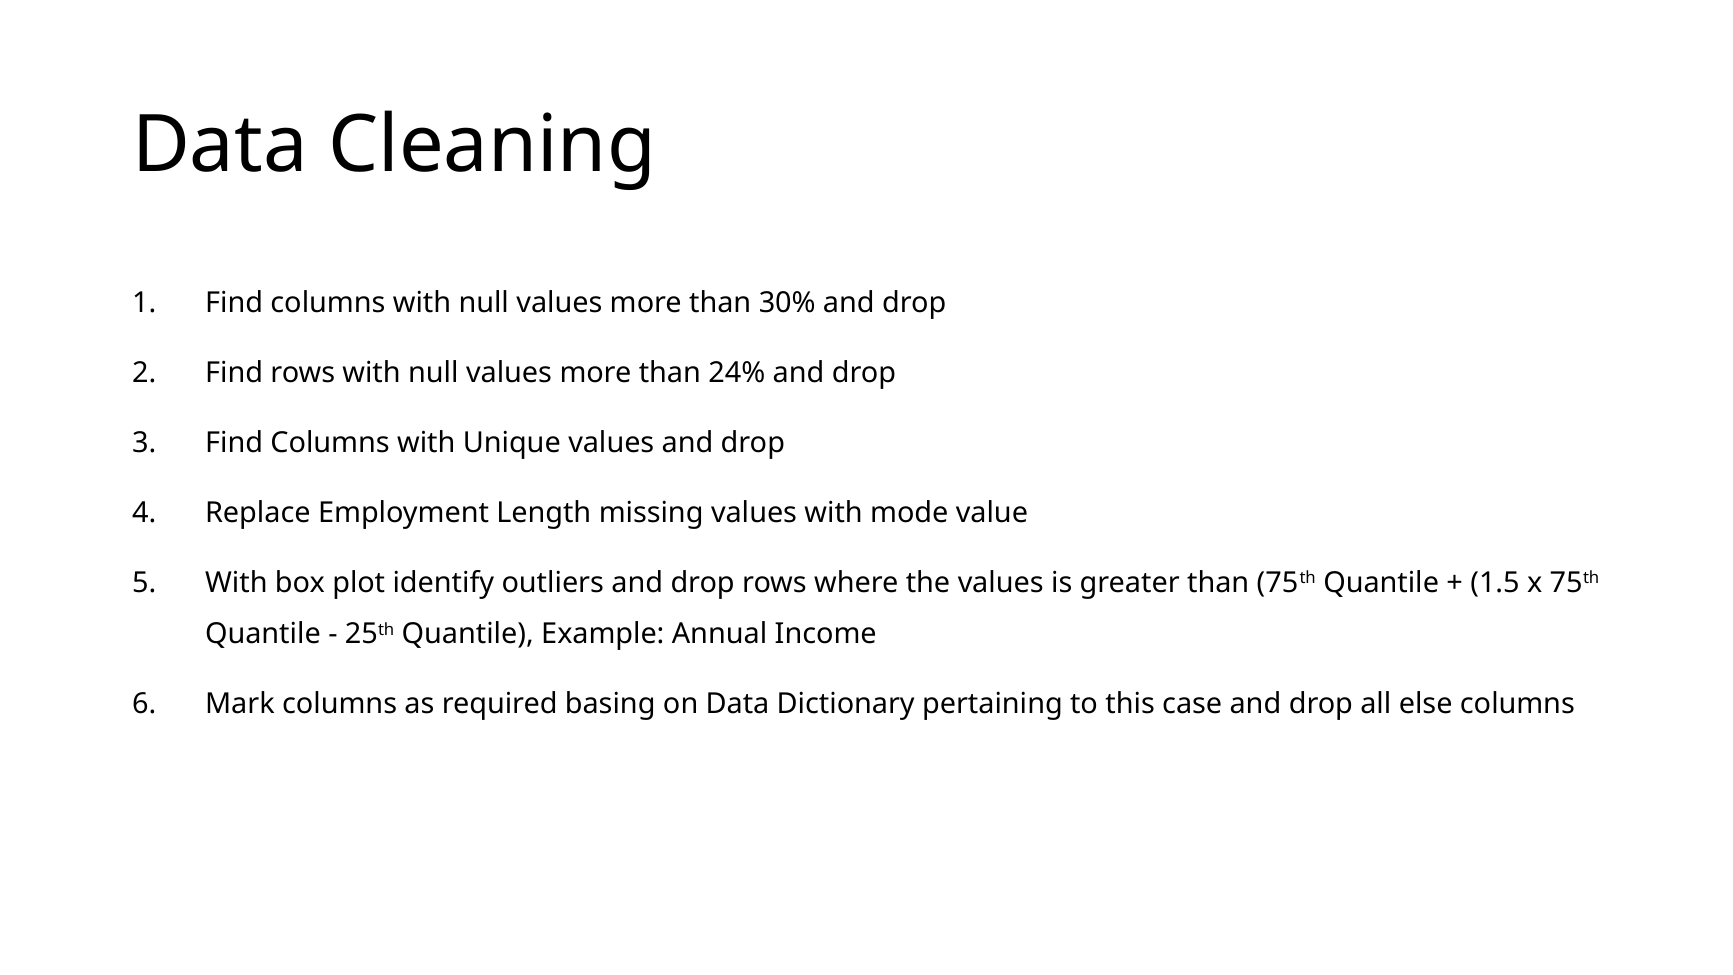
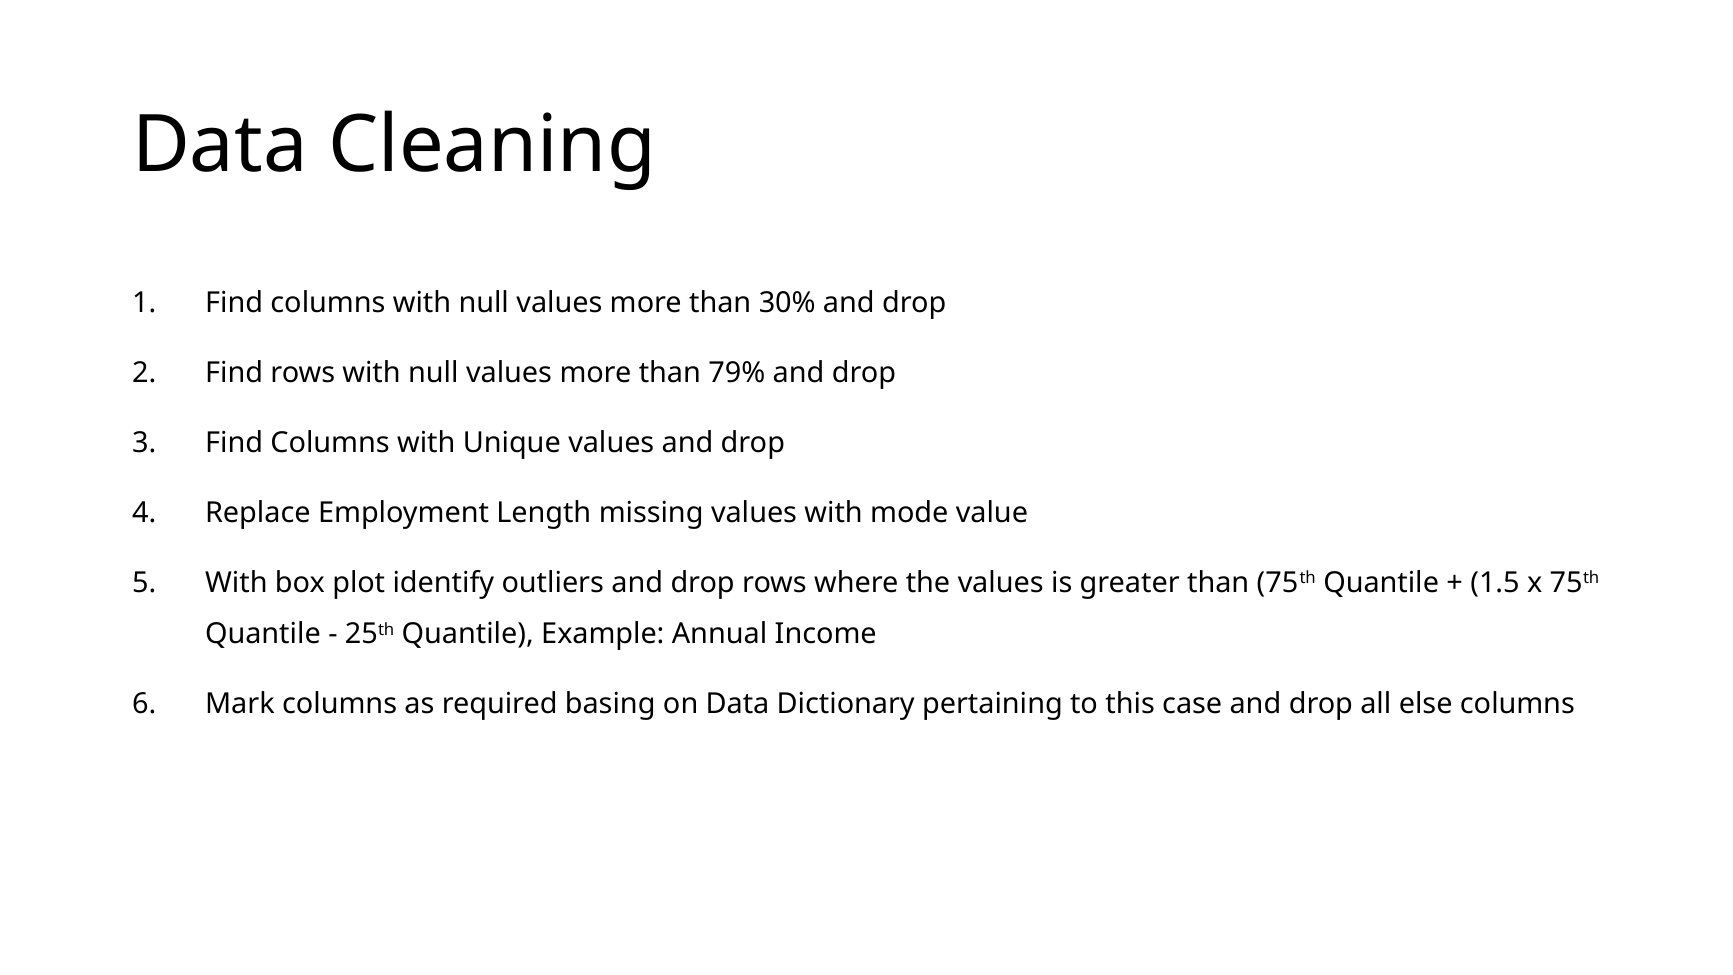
24%: 24% -> 79% (737, 373)
